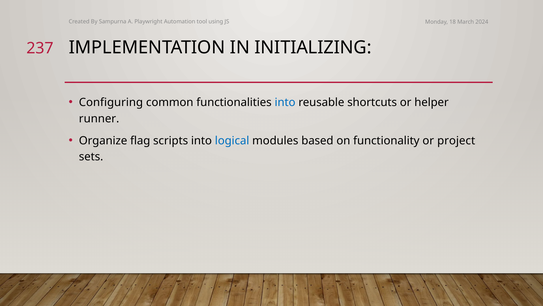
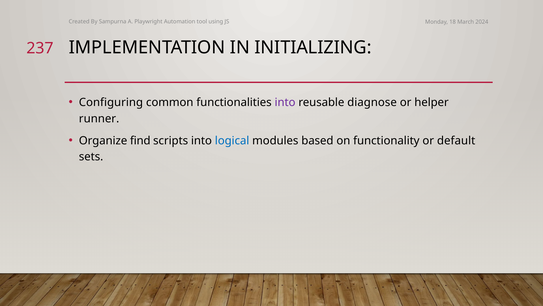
into colour: blue -> purple (285, 102)
shortcuts: shortcuts -> diagnose (372, 102)
flag: flag -> find (140, 140)
project: project -> default (456, 140)
